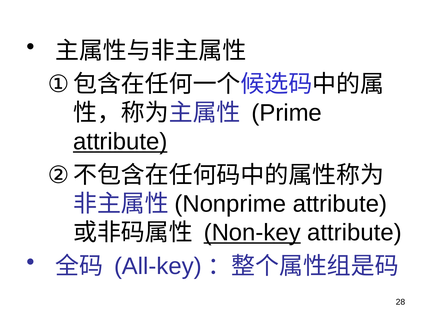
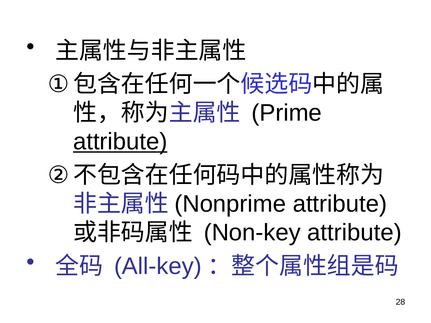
Non-key underline: present -> none (252, 233)
